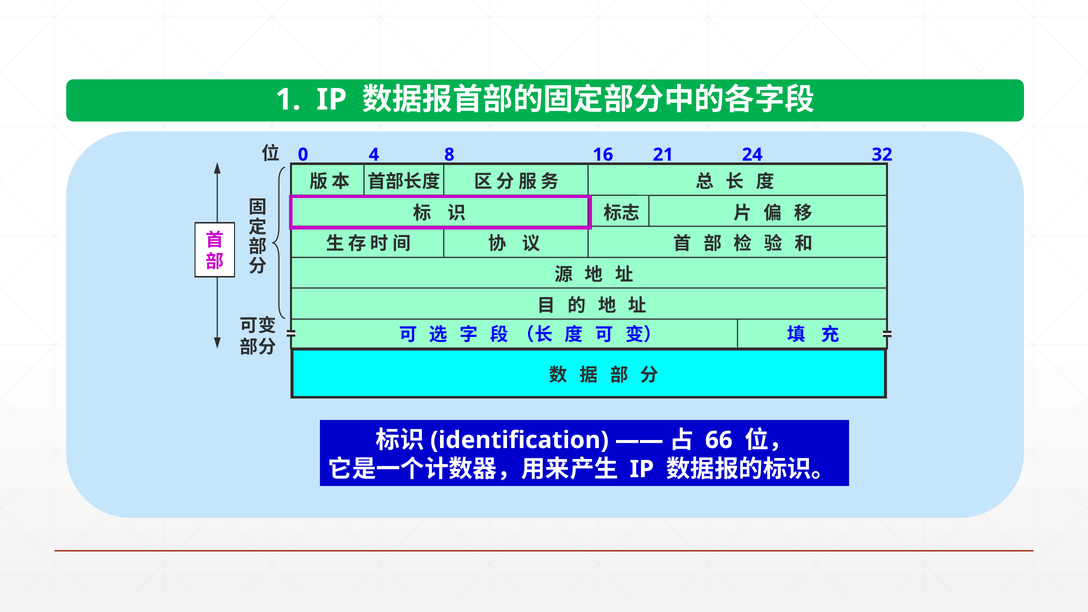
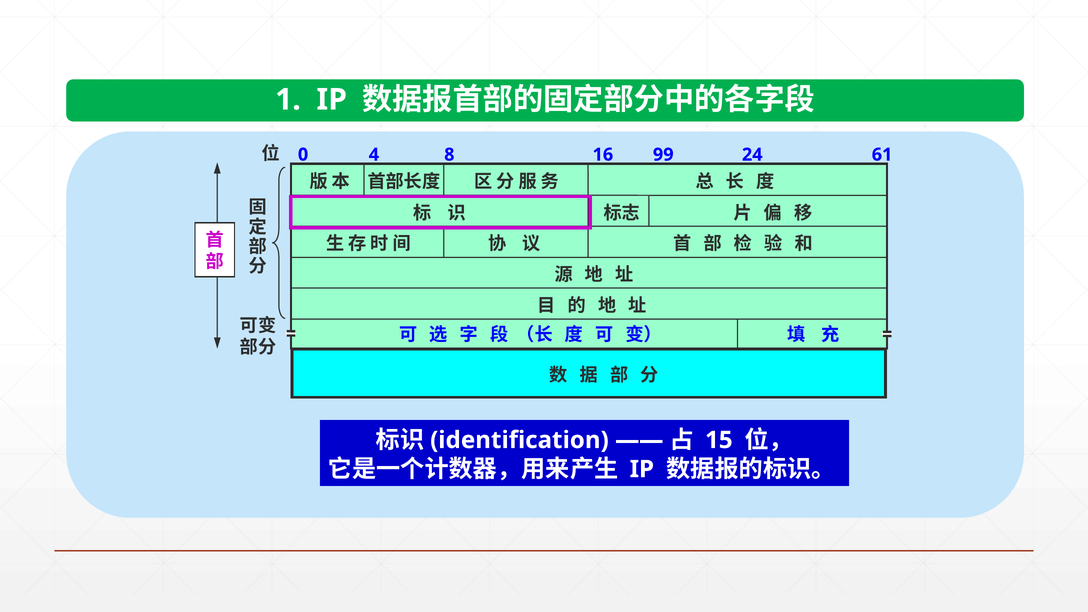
21: 21 -> 99 (663, 155)
32: 32 -> 61 (882, 155)
66: 66 -> 15 (719, 440)
